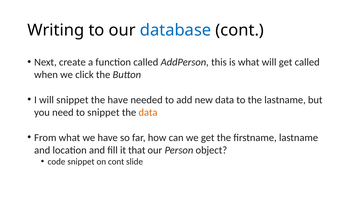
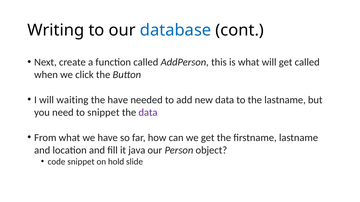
will snippet: snippet -> waiting (72, 100)
data colour: orange -> purple (148, 113)
that: that -> java (137, 151)
on cont: cont -> hold (116, 162)
